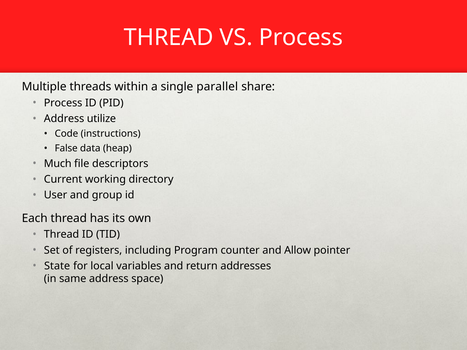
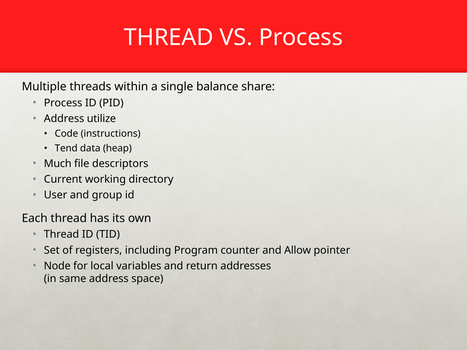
parallel: parallel -> balance (217, 87)
False: False -> Tend (66, 148)
State: State -> Node (57, 266)
